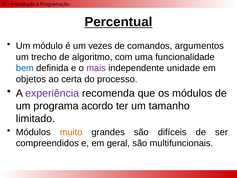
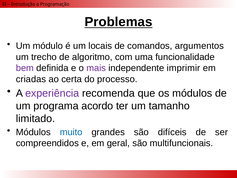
Percentual: Percentual -> Problemas (118, 22)
vezes: vezes -> locais (100, 46)
bem colour: blue -> purple (25, 68)
unidade: unidade -> imprimir (184, 68)
objetos: objetos -> criadas (31, 79)
muito colour: orange -> blue (71, 132)
